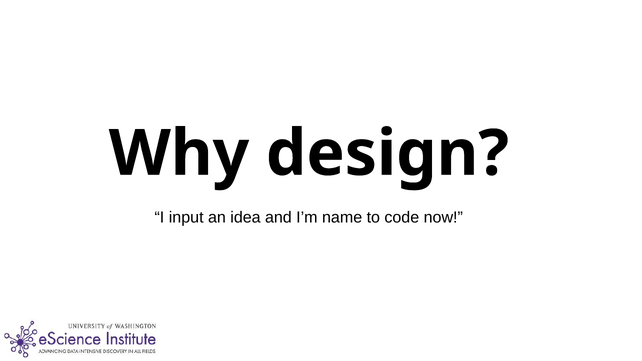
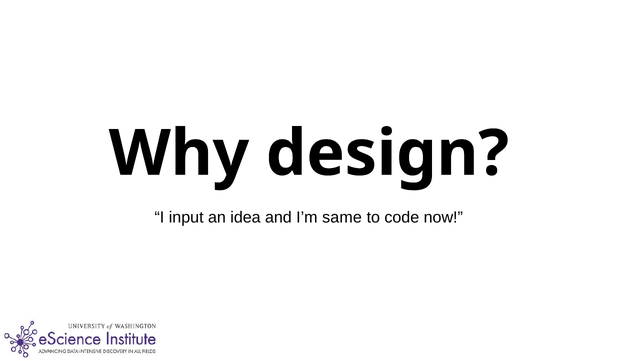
name: name -> same (342, 218)
